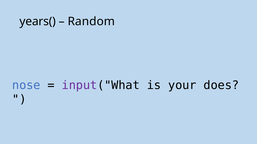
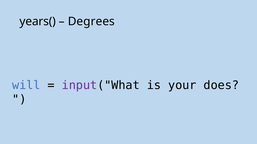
Random: Random -> Degrees (91, 22)
nose: nose -> will (26, 86)
